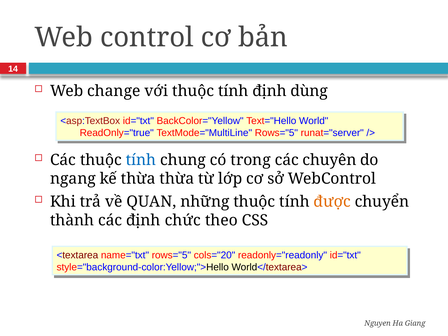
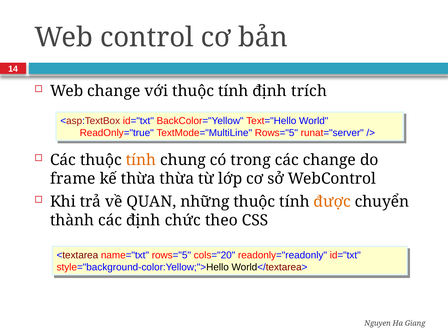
dùng: dùng -> trích (309, 91)
tính colour: blue -> orange (141, 160)
các chuyên: chuyên -> change (329, 160)
ngang: ngang -> frame (73, 179)
